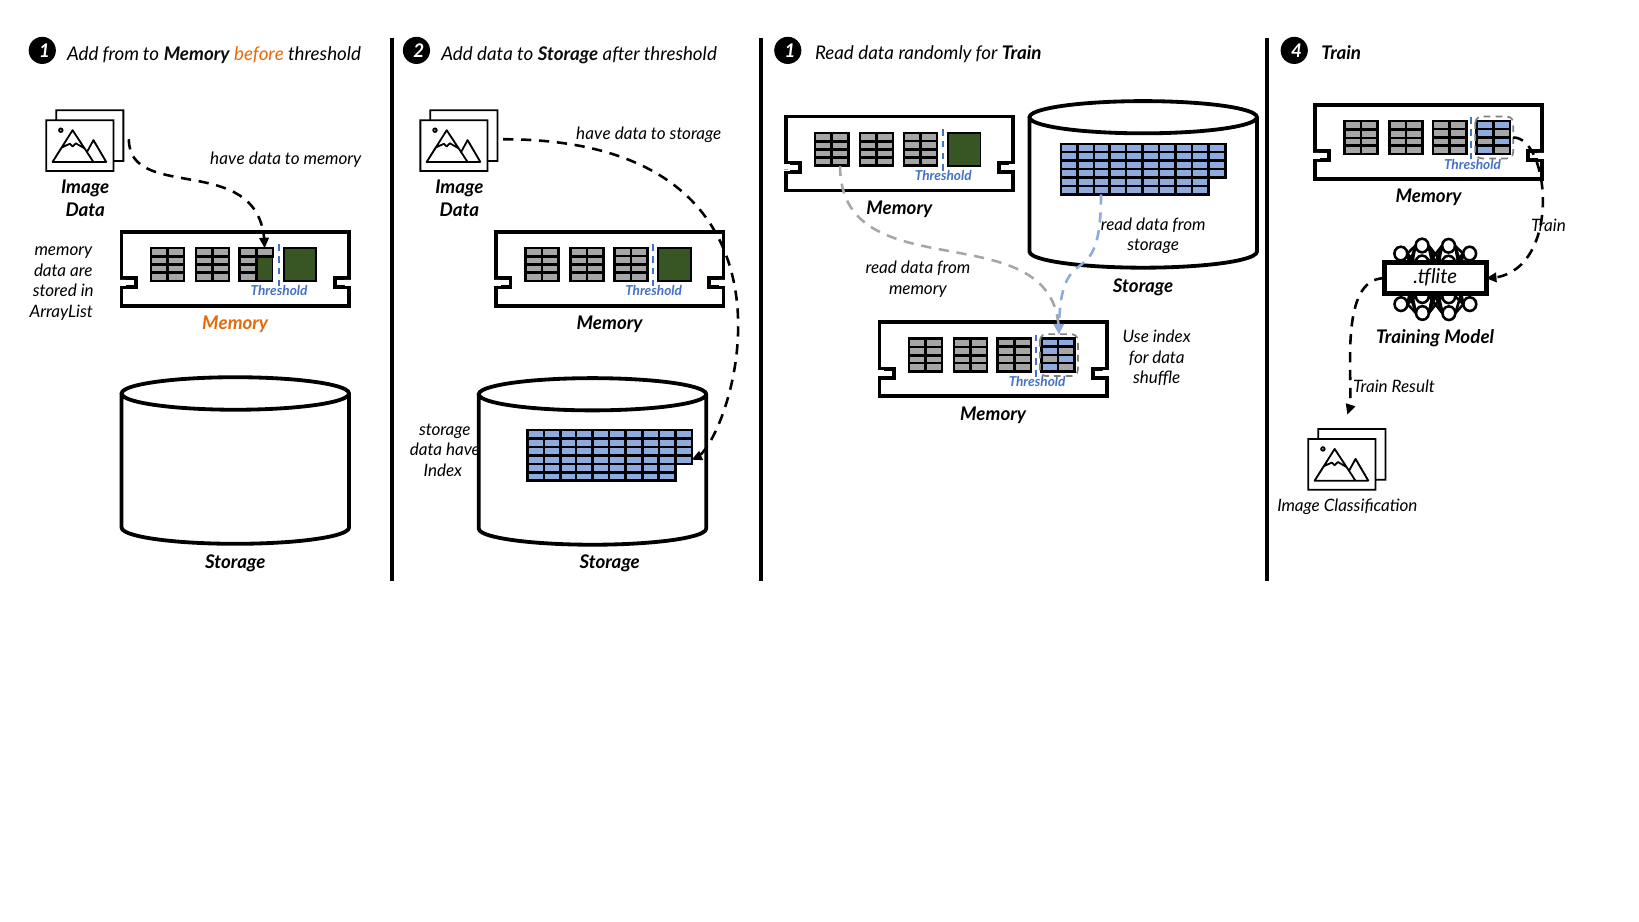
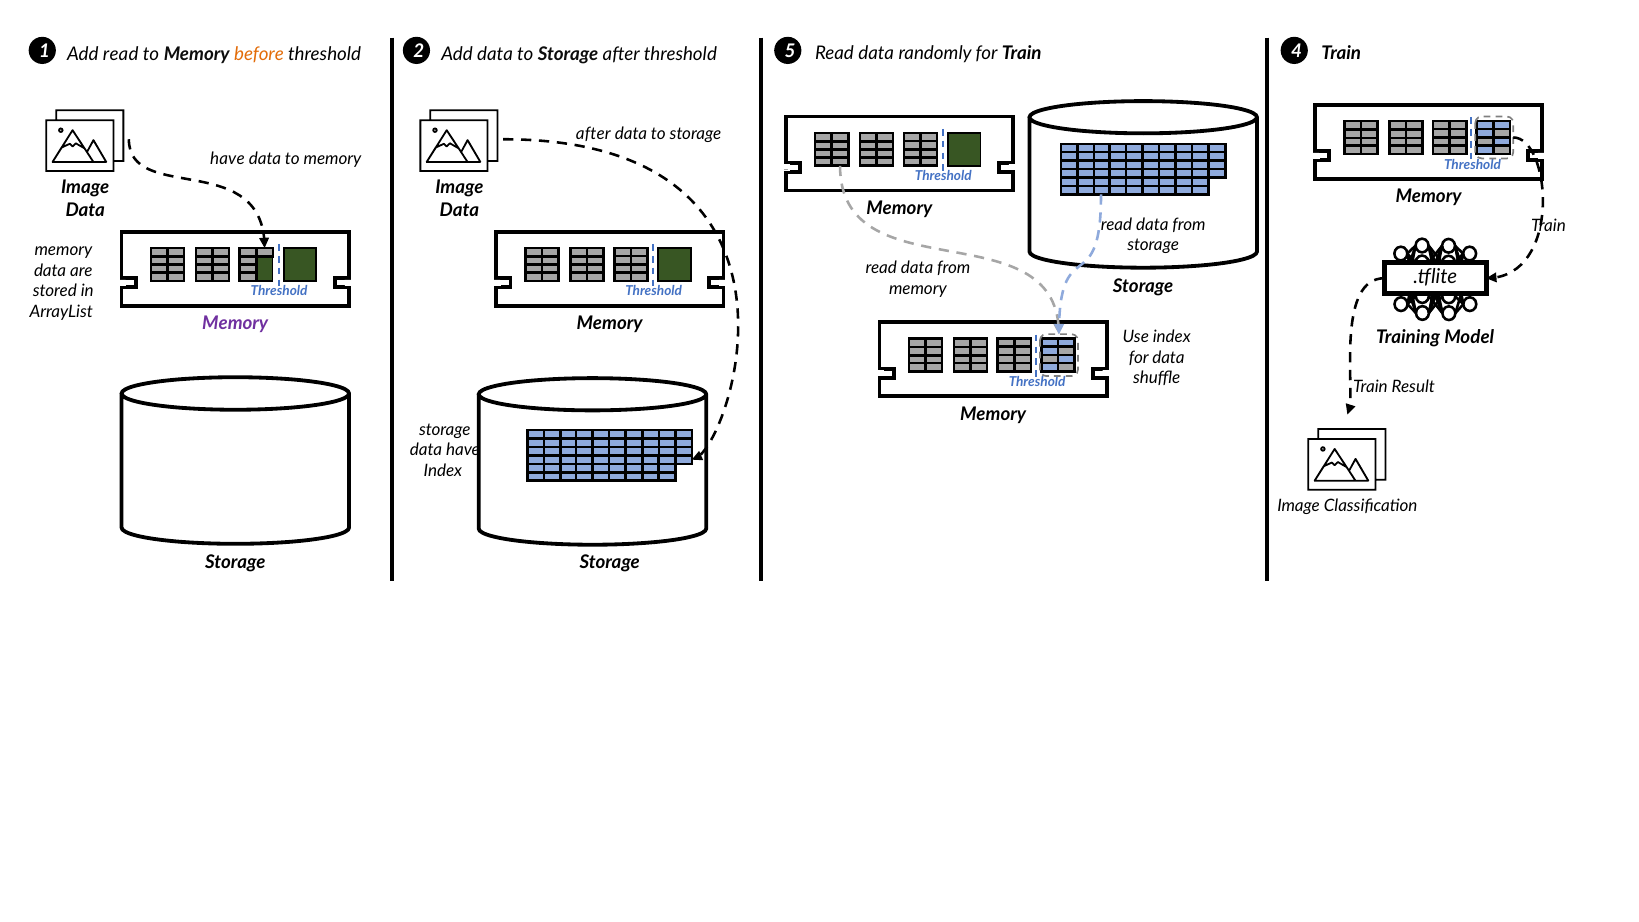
Add from: from -> read (121, 54)
threshold 1: 1 -> 5 (790, 52)
have: have -> after (593, 134)
Memory colour: orange -> purple (235, 324)
